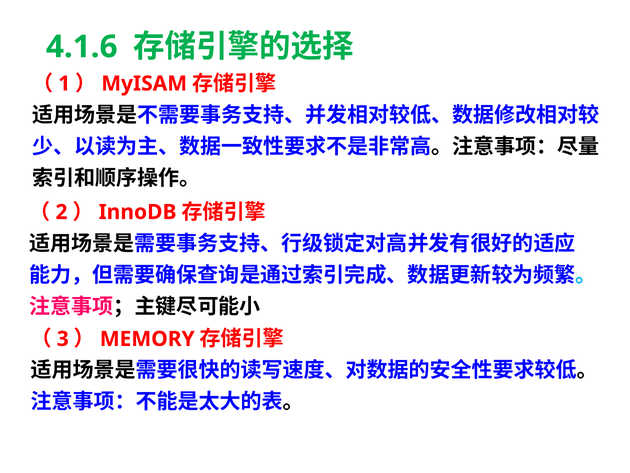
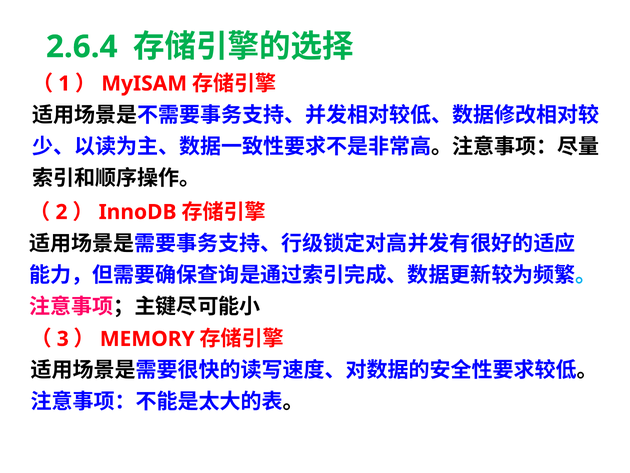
4.1.6: 4.1.6 -> 2.6.4 (82, 47)
